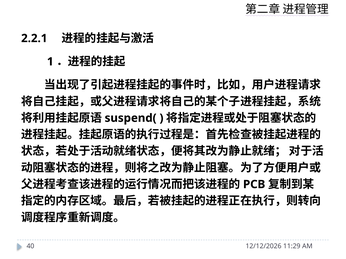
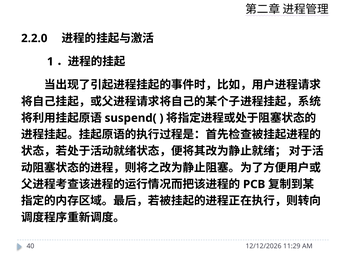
2.2.1: 2.2.1 -> 2.2.0 (34, 38)
